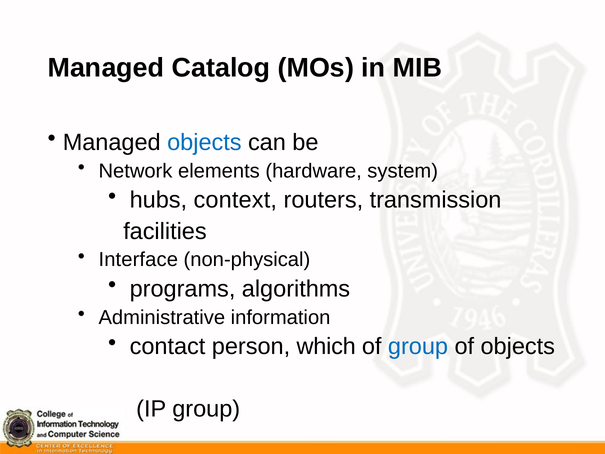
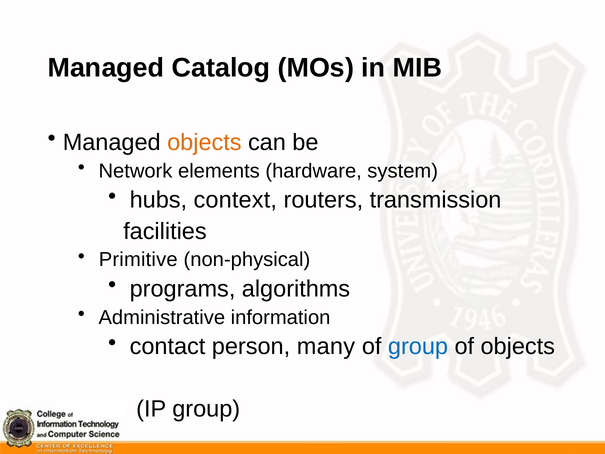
objects colour: blue -> orange (204, 142)
Interface: Interface -> Primitive (138, 260)
which: which -> many (326, 346)
